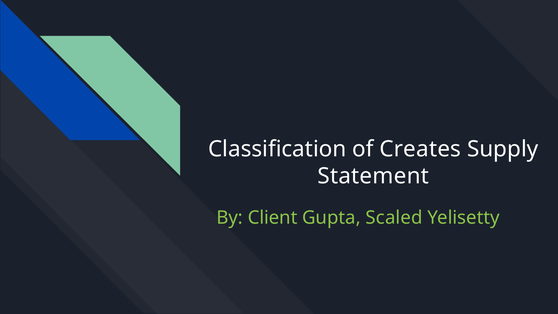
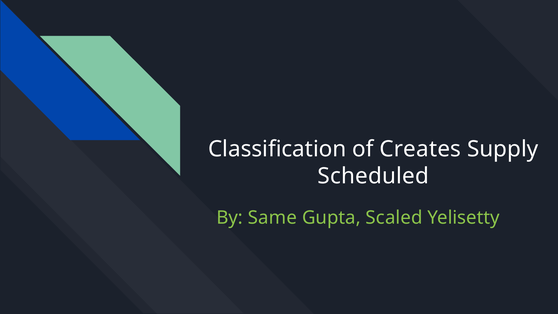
Statement: Statement -> Scheduled (373, 176)
Client: Client -> Same (272, 218)
